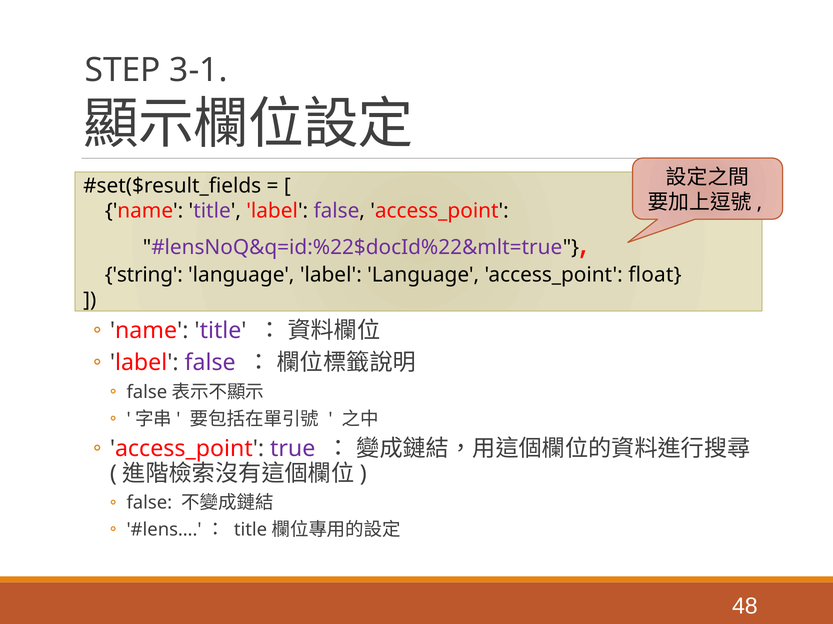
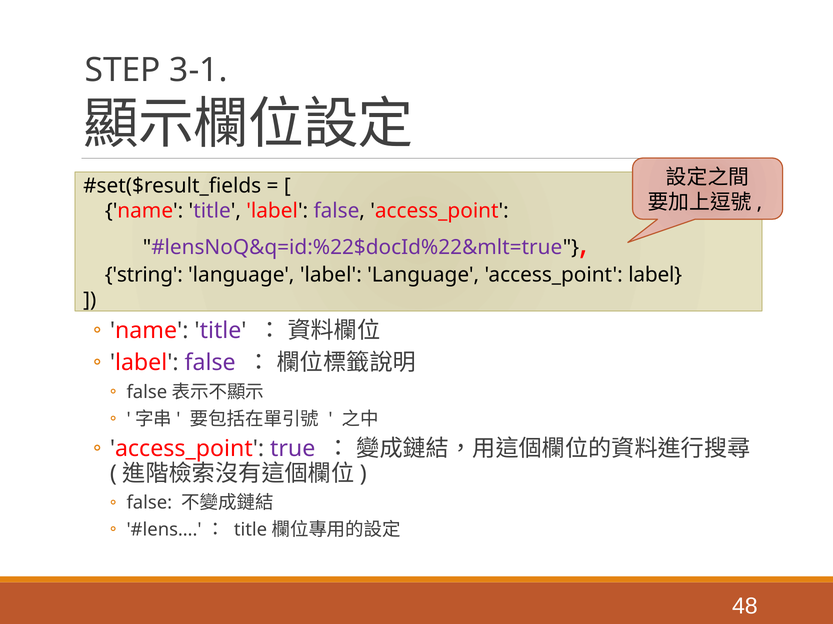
access_point float: float -> label (655, 275)
